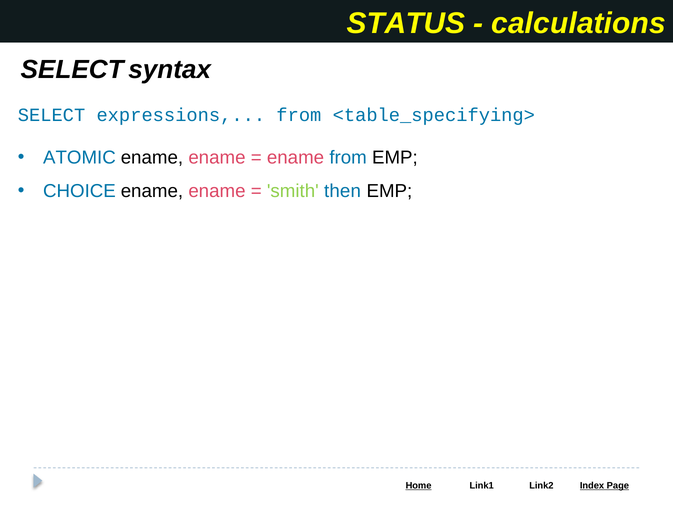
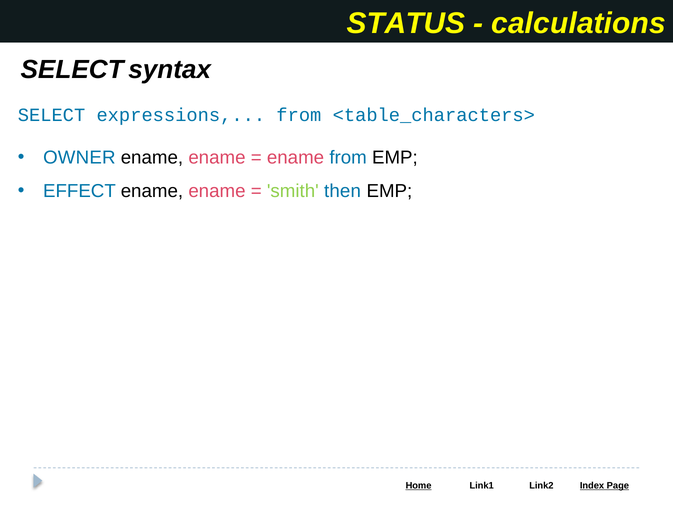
<table_specifying>: <table_specifying> -> <table_characters> (434, 115)
ATOMIC: ATOMIC -> OWNER (79, 157)
CHOICE: CHOICE -> EFFECT (79, 191)
